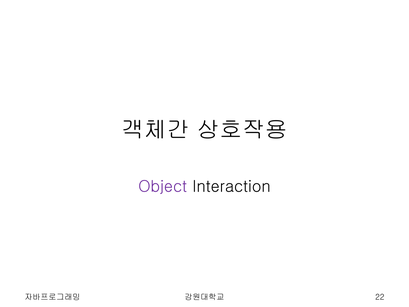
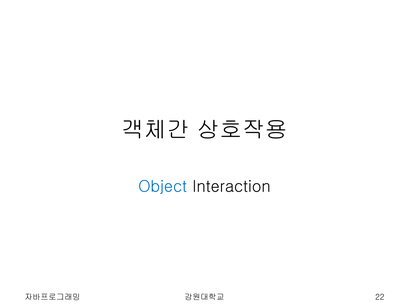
Object colour: purple -> blue (163, 187)
